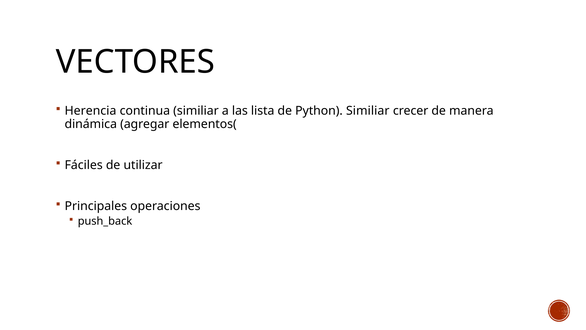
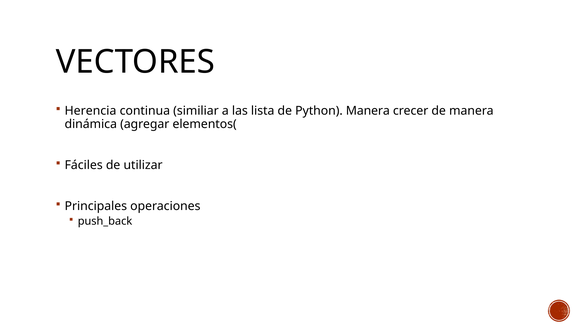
Python Similiar: Similiar -> Manera (368, 111)
